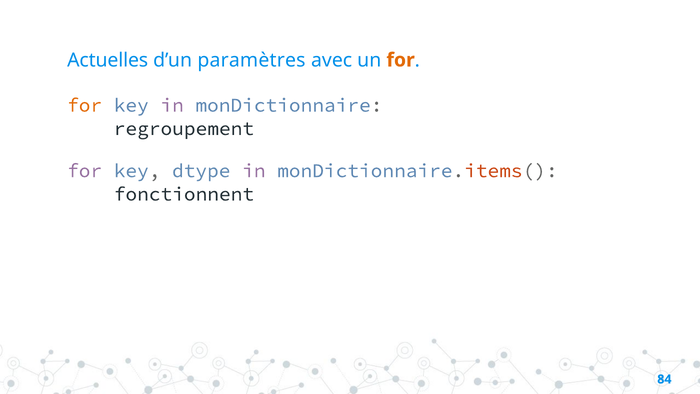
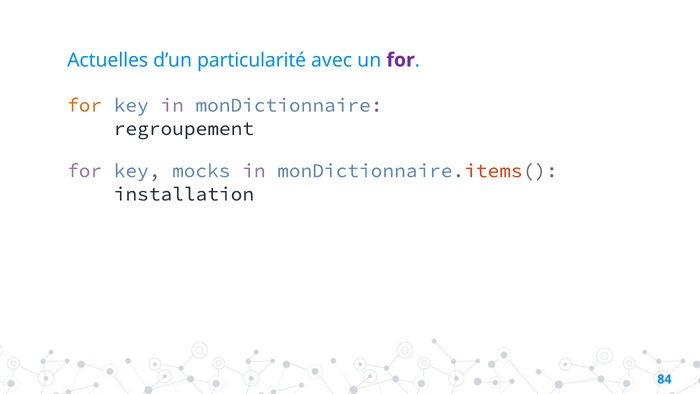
paramètres: paramètres -> particularité (252, 60)
for colour: orange -> purple (401, 60)
dtype: dtype -> mocks (201, 171)
fonctionnent: fonctionnent -> installation (184, 194)
